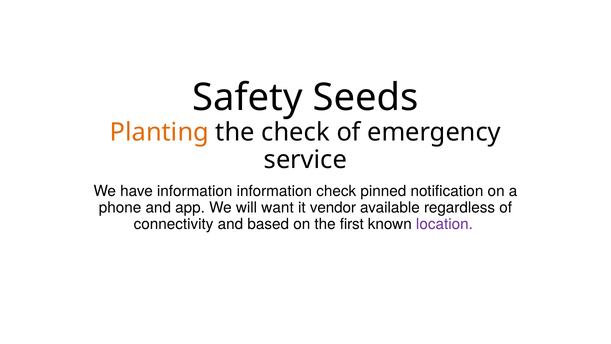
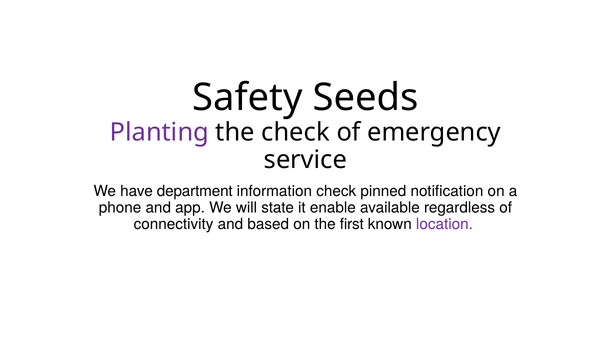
Planting colour: orange -> purple (159, 132)
have information: information -> department (195, 191)
want: want -> state (278, 207)
vendor: vendor -> enable (333, 207)
